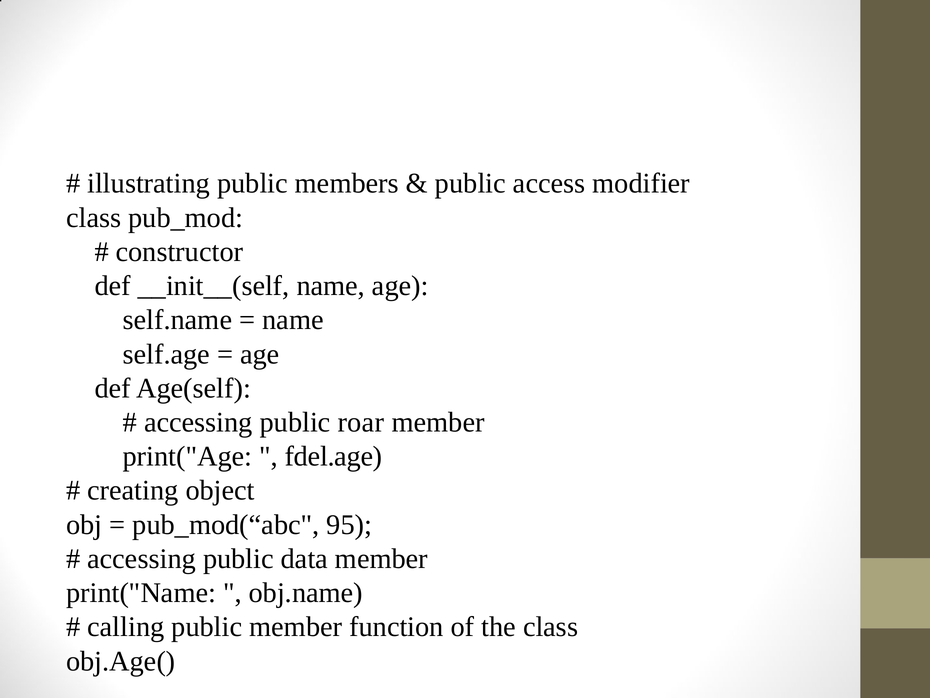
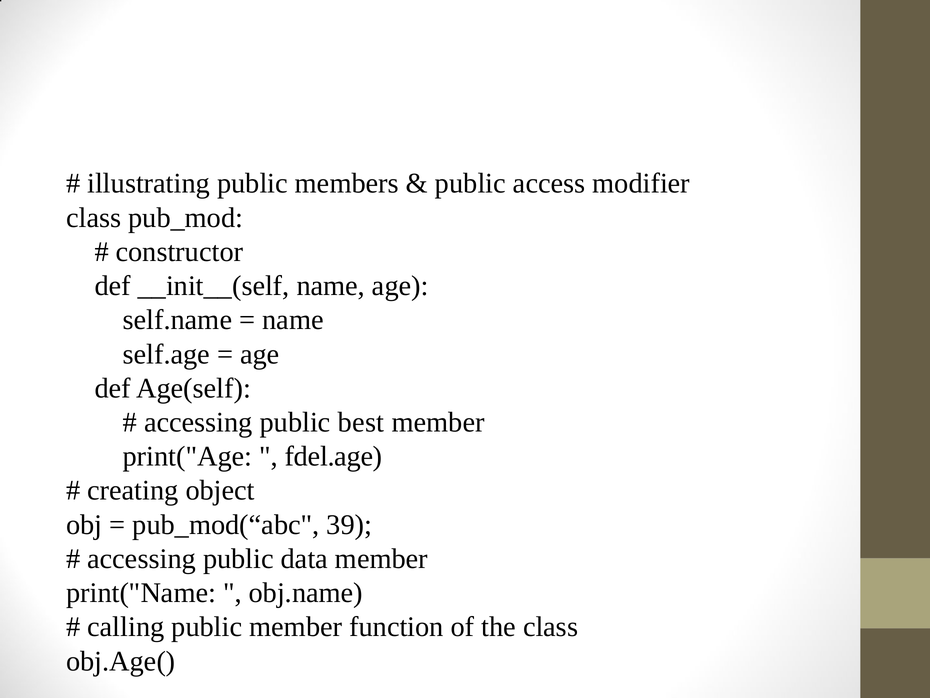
roar: roar -> best (361, 422)
95: 95 -> 39 (349, 524)
